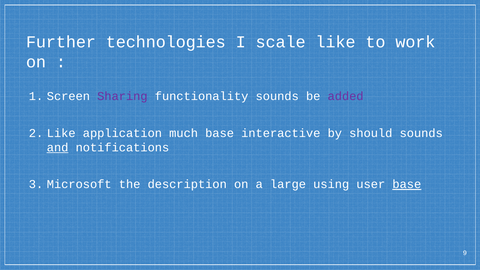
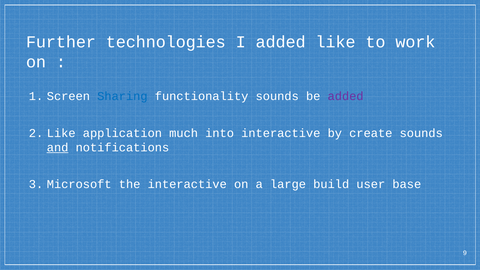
I scale: scale -> added (281, 42)
Sharing colour: purple -> blue (122, 96)
much base: base -> into (220, 133)
should: should -> create (371, 133)
the description: description -> interactive (187, 184)
using: using -> build (331, 184)
base underline: present -> none (407, 184)
